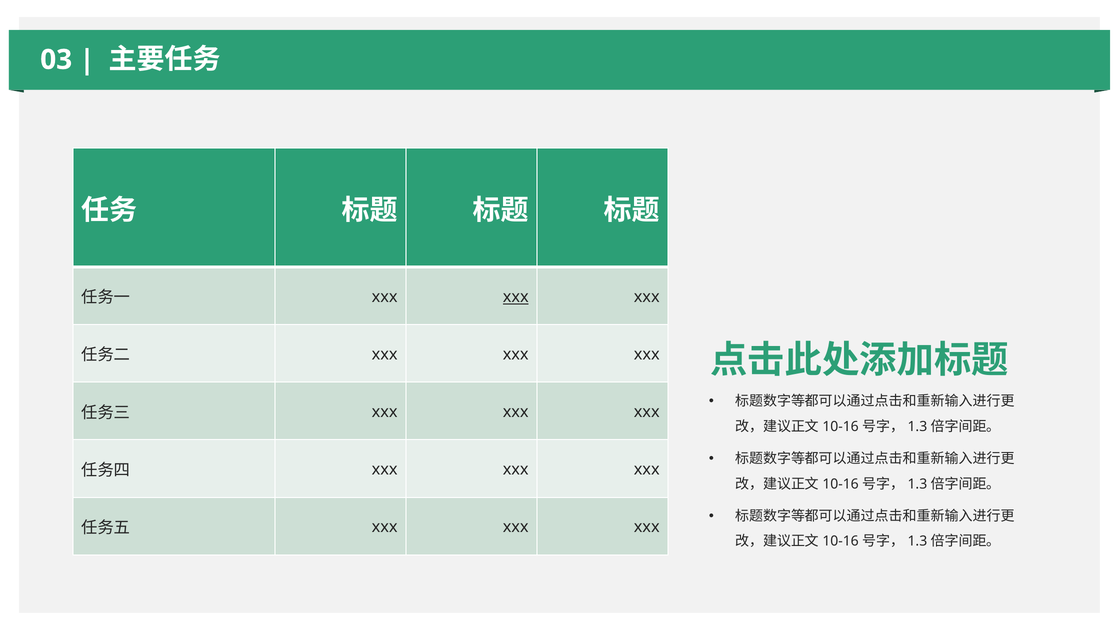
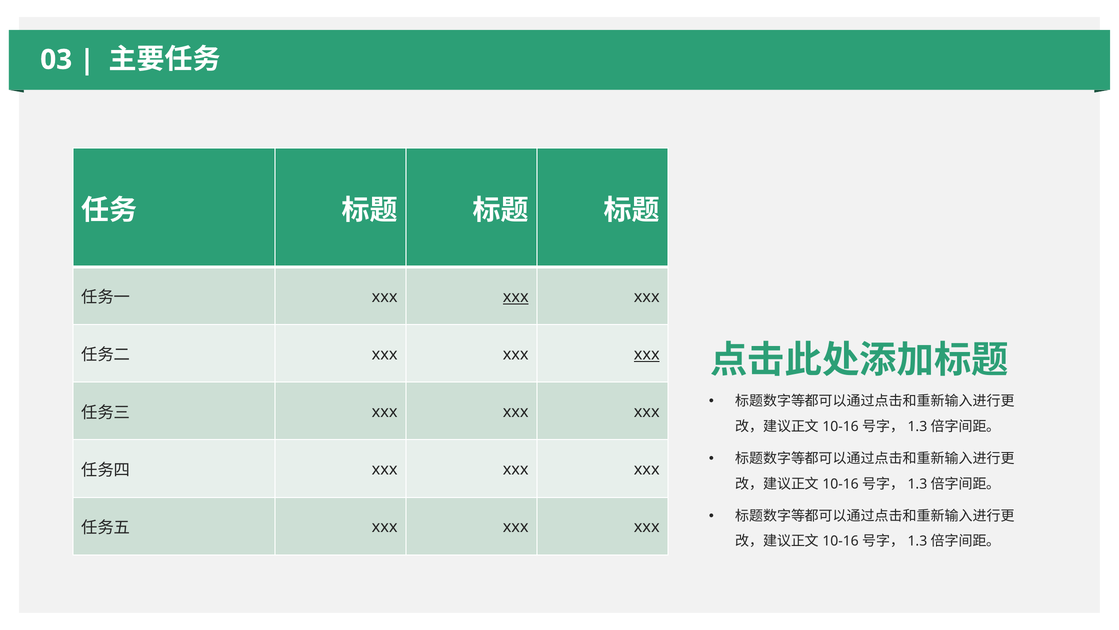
xxx underline: none -> present (647, 354)
